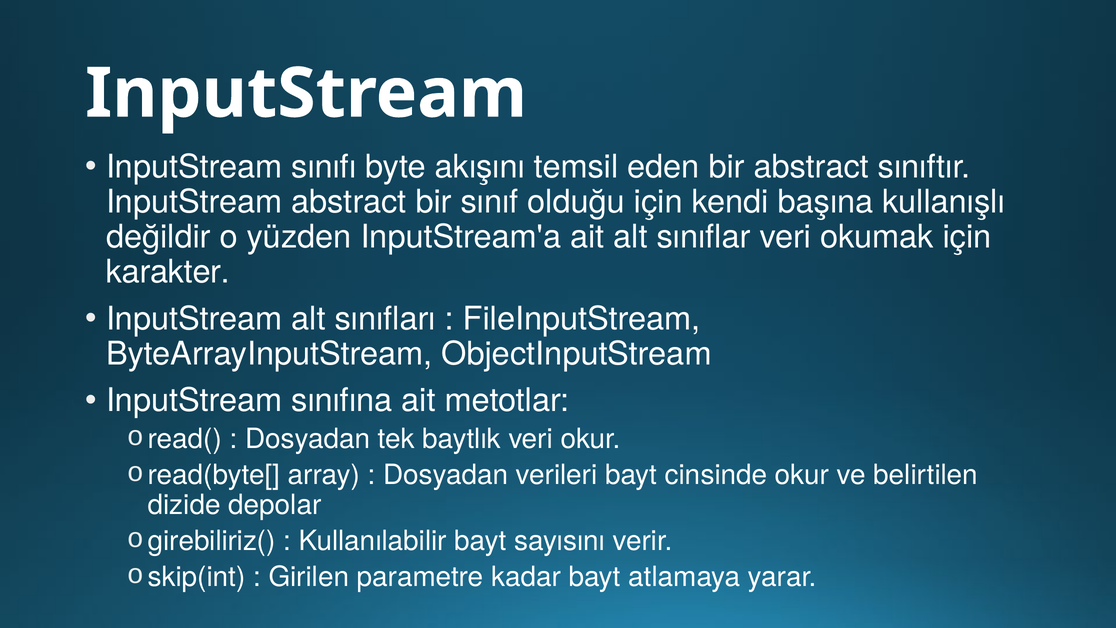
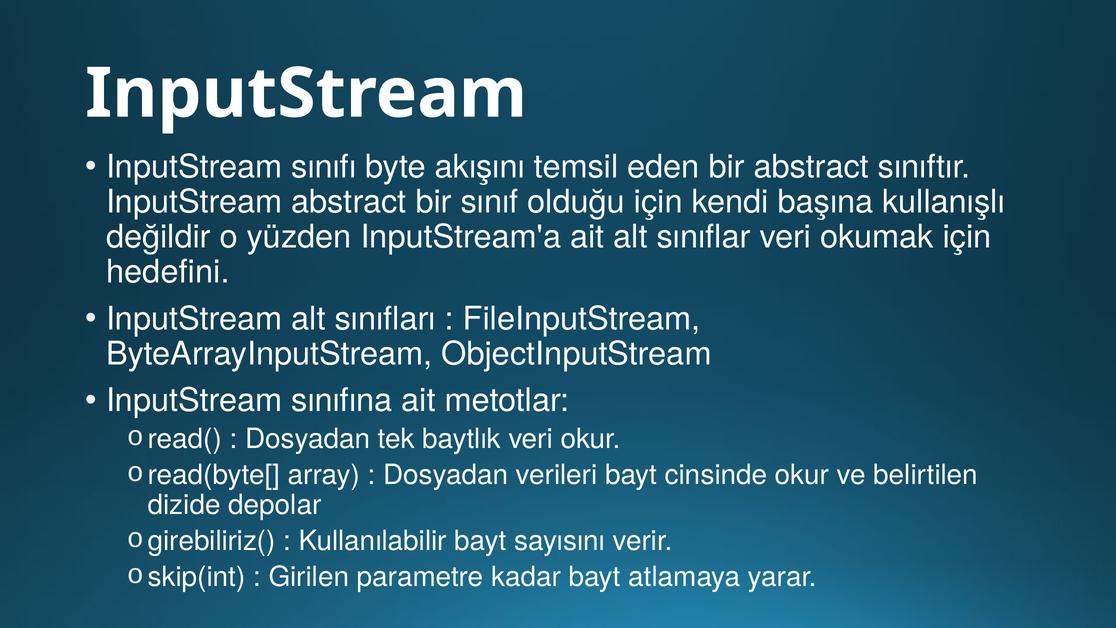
karakter: karakter -> hedefini (168, 272)
